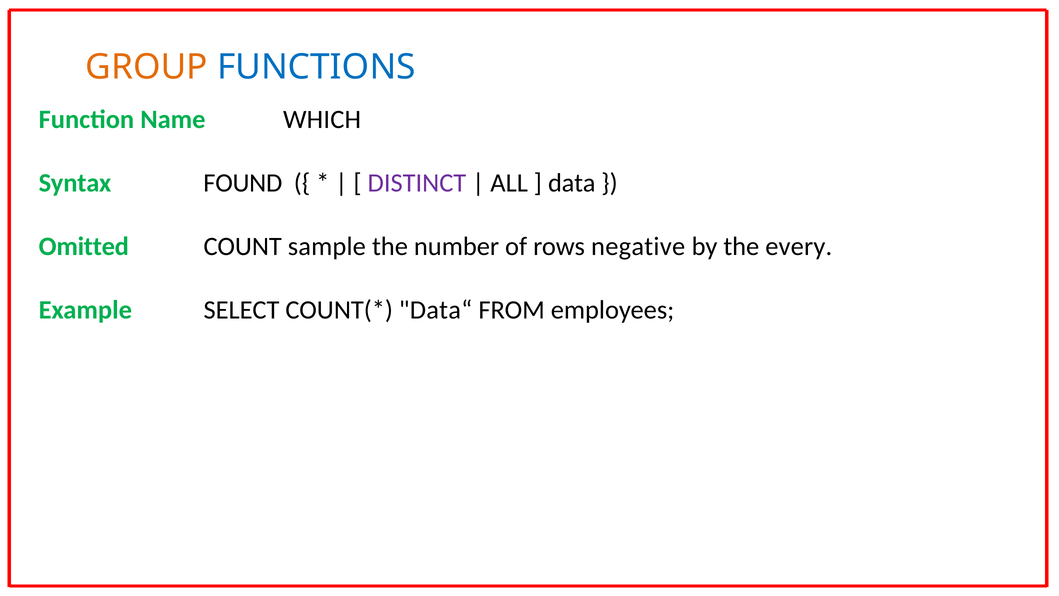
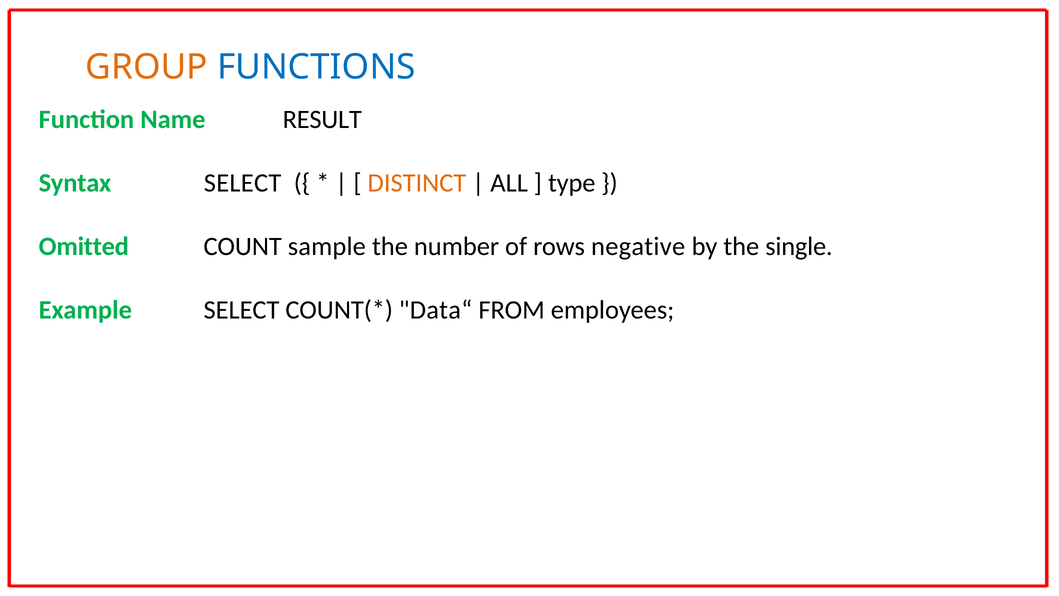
WHICH: WHICH -> RESULT (322, 119)
Syntax FOUND: FOUND -> SELECT (243, 183)
DISTINCT colour: purple -> orange (417, 183)
data: data -> type (572, 183)
every: every -> single (799, 247)
